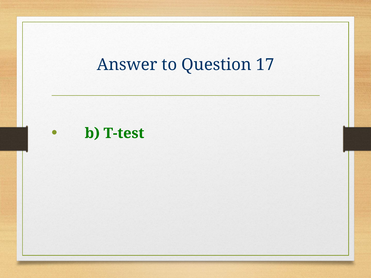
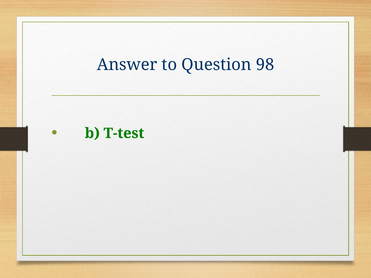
17: 17 -> 98 (265, 65)
